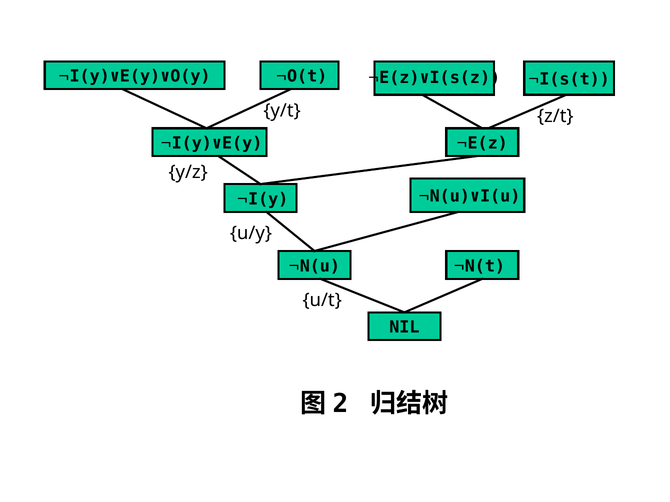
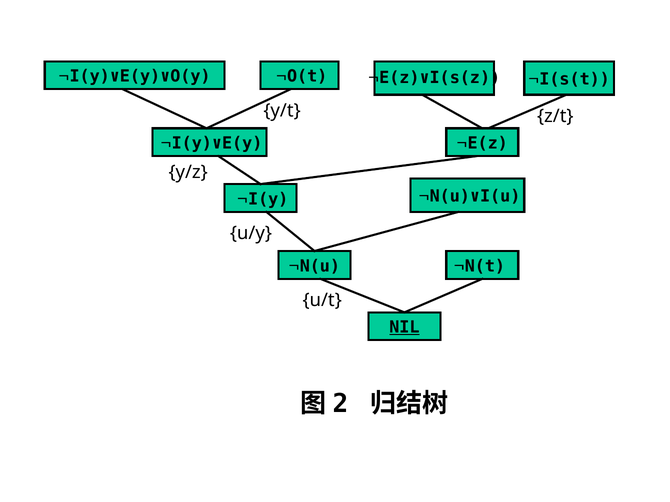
NIL underline: none -> present (404, 328)
